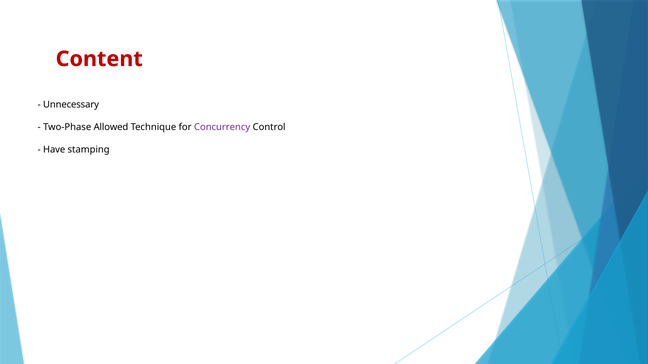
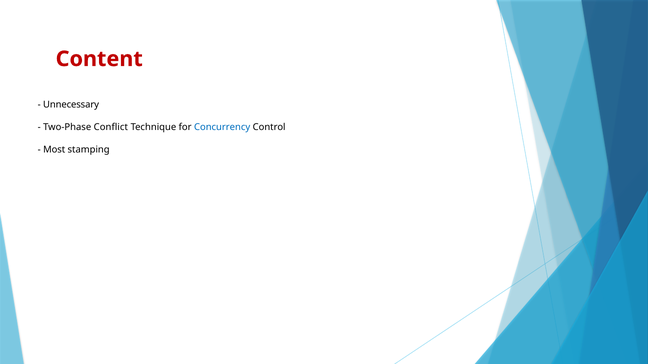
Allowed: Allowed -> Conflict (111, 127)
Concurrency colour: purple -> blue (222, 127)
Have: Have -> Most (54, 150)
